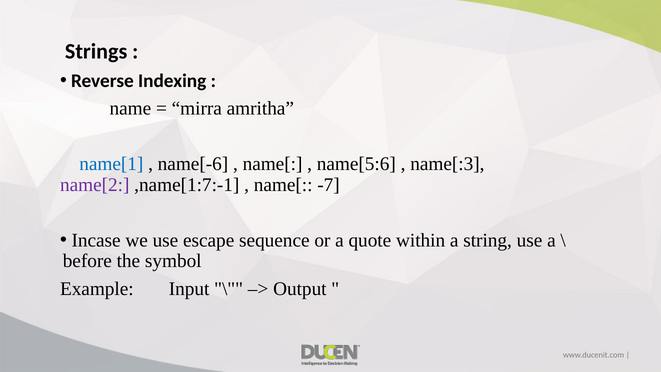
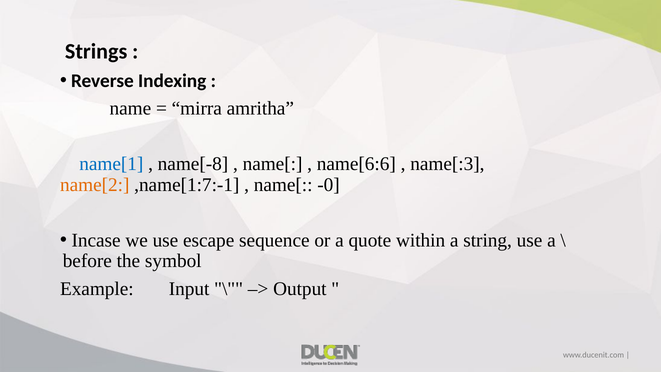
name[-6: name[-6 -> name[-8 (193, 164)
name[5:6: name[5:6 -> name[6:6 (356, 164)
name[2 colour: purple -> orange (95, 185)
-7: -7 -> -0 (329, 185)
